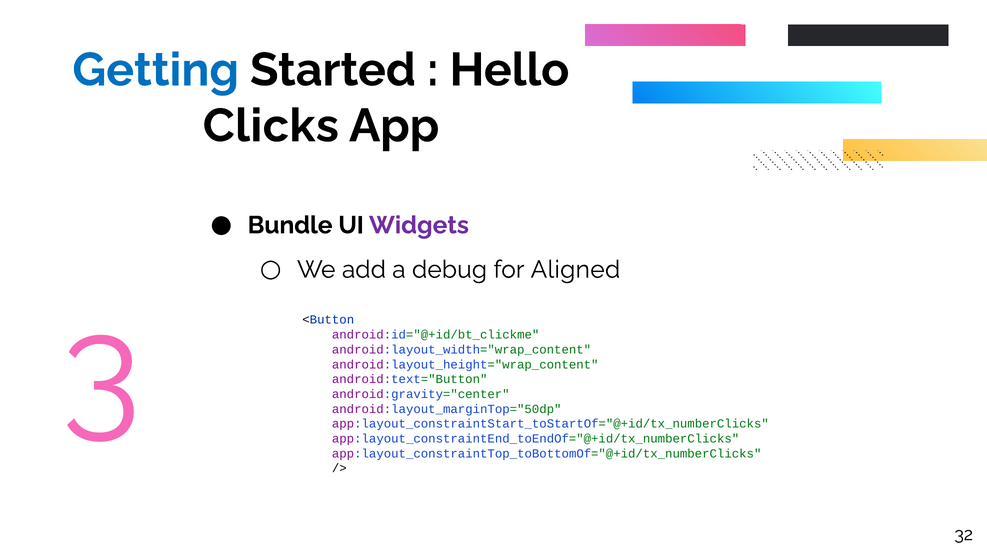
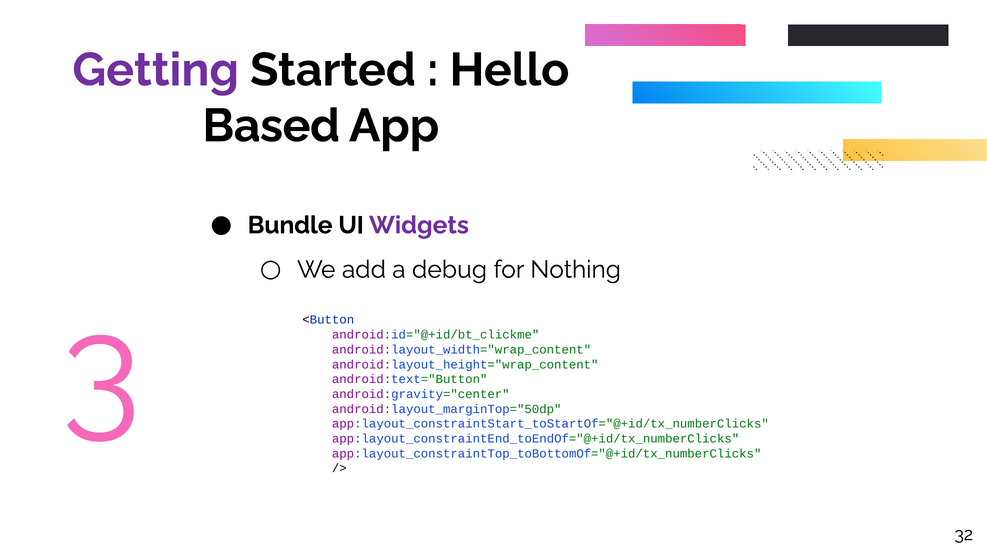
Getting colour: blue -> purple (156, 70)
Clicks: Clicks -> Based (271, 126)
Aligned: Aligned -> Nothing (576, 270)
